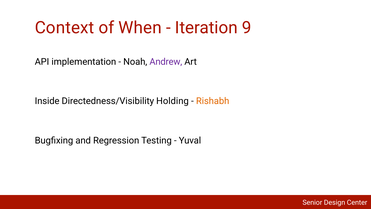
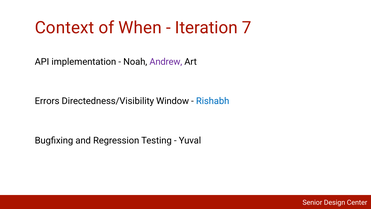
9: 9 -> 7 (247, 28)
Inside: Inside -> Errors (47, 101)
Holding: Holding -> Window (173, 101)
Rishabh colour: orange -> blue (213, 101)
